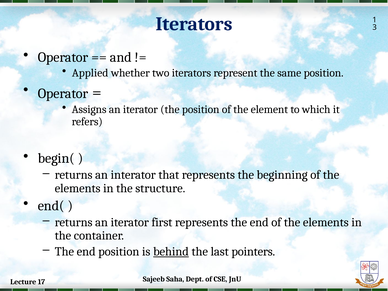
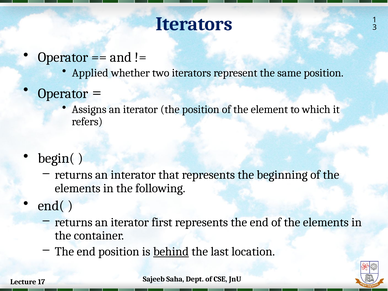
structure: structure -> following (160, 188)
pointers: pointers -> location (253, 251)
